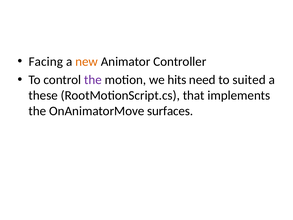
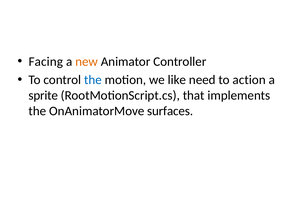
the colour: purple -> blue (93, 80)
hits: hits -> like (177, 80)
suited: suited -> action (249, 80)
these: these -> sprite (43, 95)
